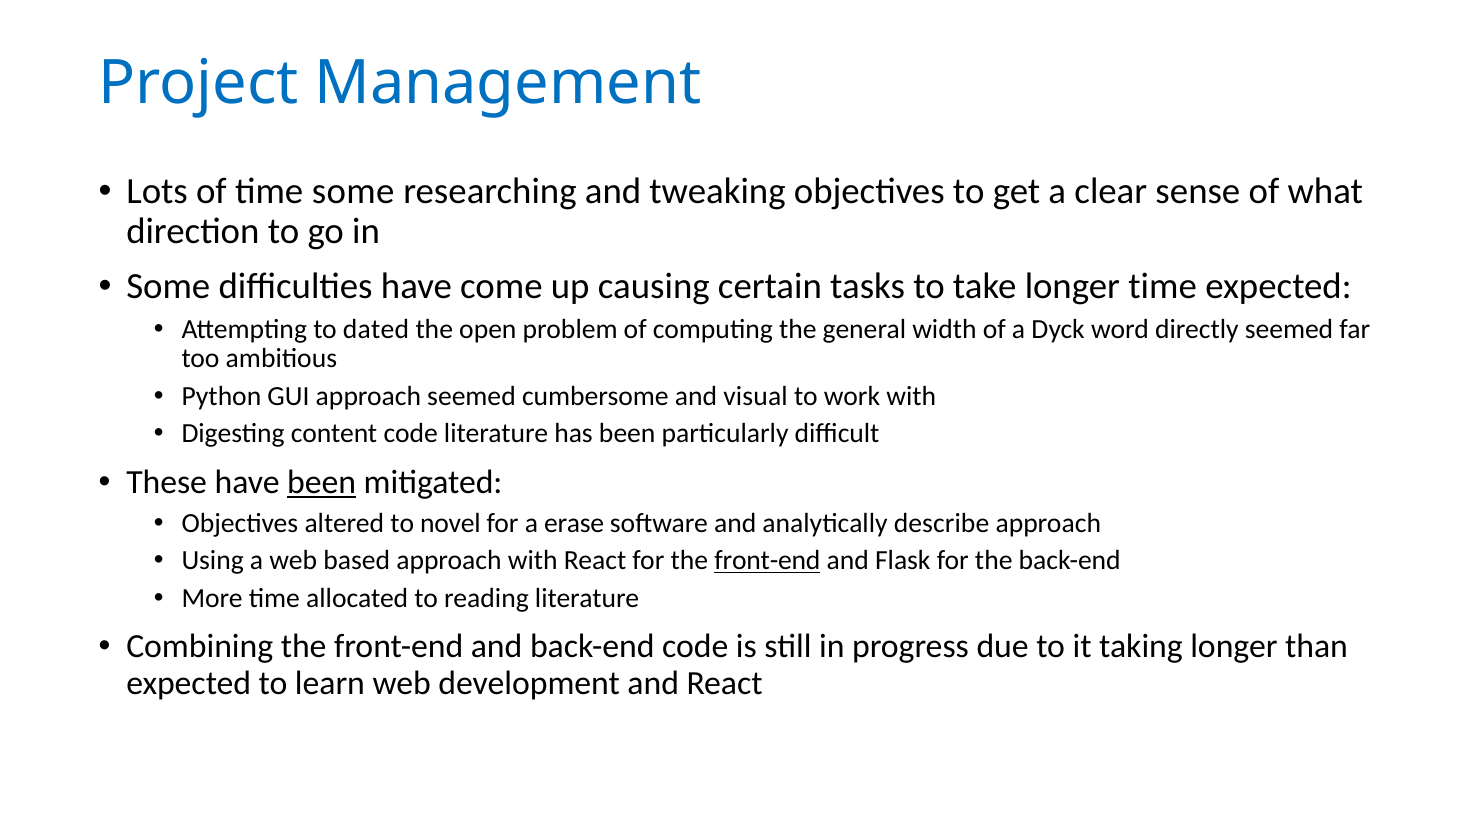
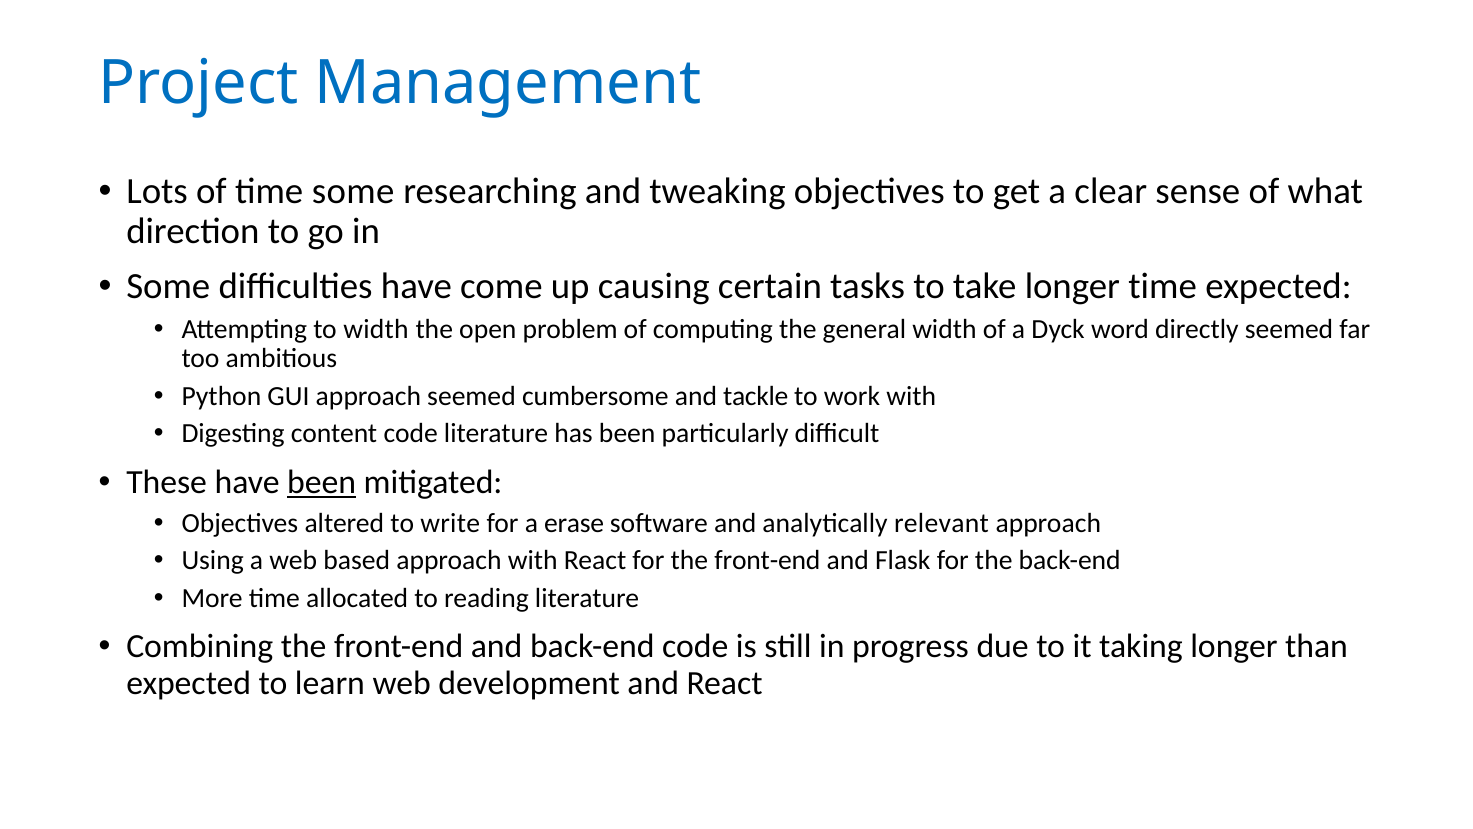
to dated: dated -> width (376, 329)
visual: visual -> tackle (756, 396)
novel: novel -> write (450, 523)
describe: describe -> relevant (941, 523)
front-end underline: present -> none (767, 560)
